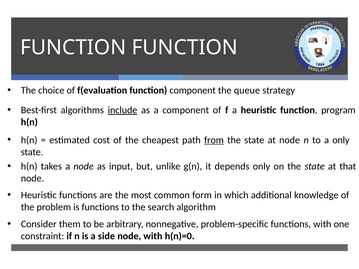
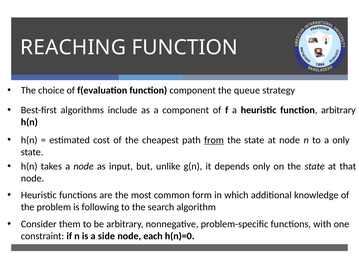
FUNCTION: FUNCTION -> REACHING (73, 47)
include underline: present -> none (123, 110)
function program: program -> arbitrary (338, 110)
is functions: functions -> following (100, 207)
node with: with -> each (153, 236)
